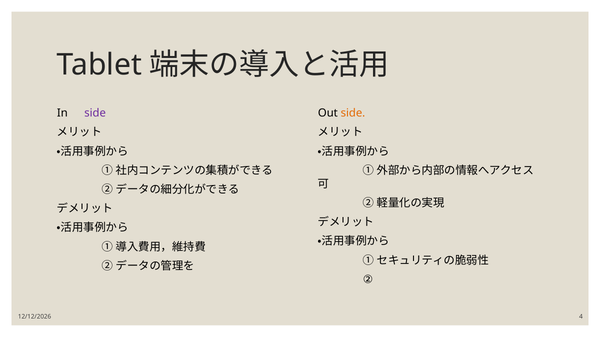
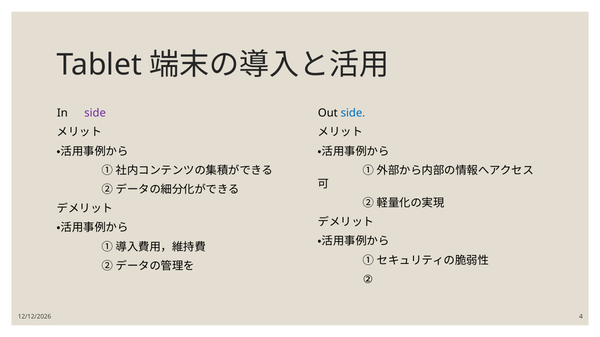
side colour: orange -> blue (353, 113)
